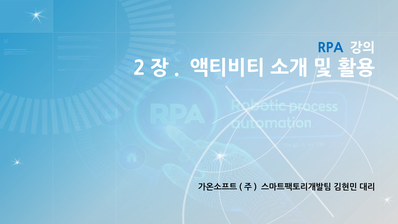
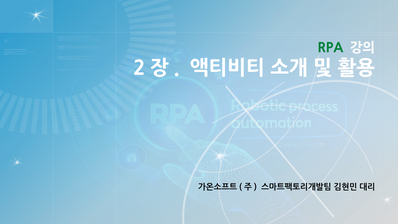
RPA colour: blue -> green (330, 48)
